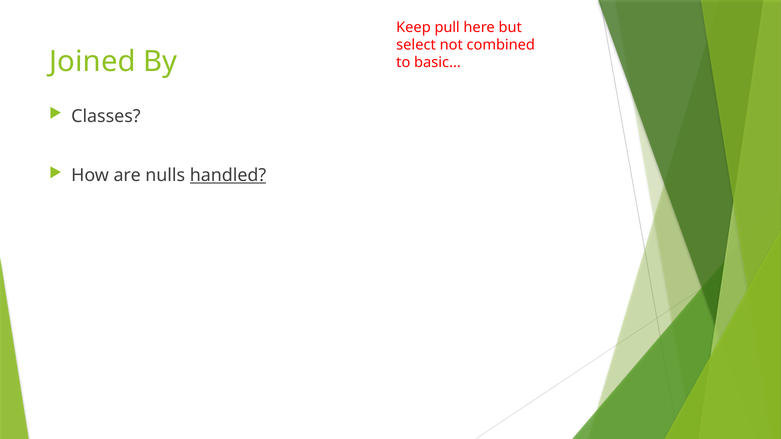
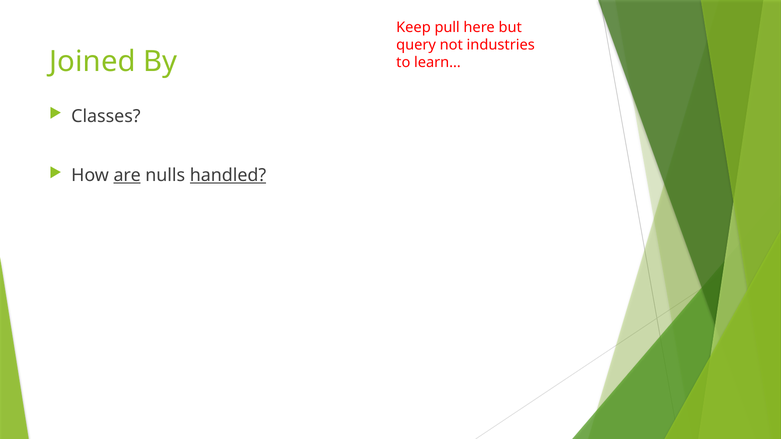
select: select -> query (416, 45)
combined: combined -> industries (501, 45)
basic…: basic… -> learn… (437, 63)
are underline: none -> present (127, 176)
